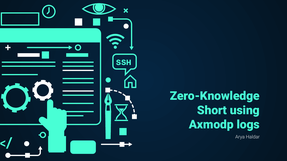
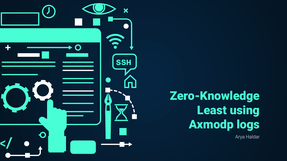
Short: Short -> Least (212, 111)
